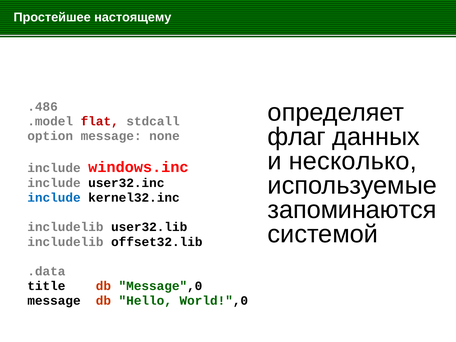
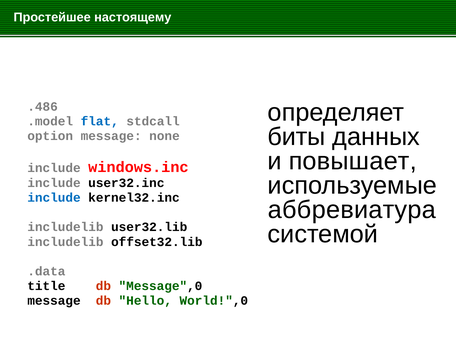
flat colour: red -> blue (100, 121)
флаг: флаг -> биты (297, 137)
несколько: несколько -> повышает (353, 161)
запоминаются: запоминаются -> аббревиатура (352, 210)
